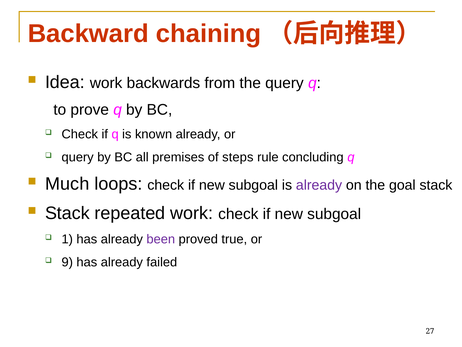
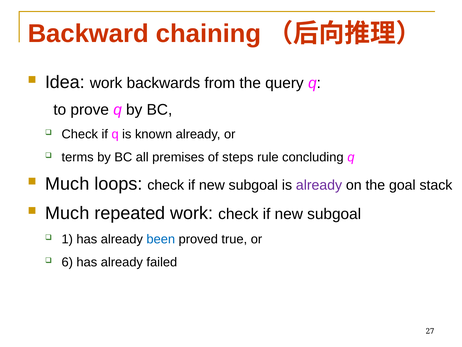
query: query -> terms (78, 157)
Stack: Stack -> Much (67, 213)
been colour: purple -> blue (161, 239)
9: 9 -> 6 (67, 262)
